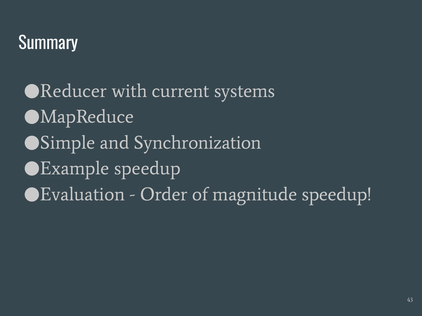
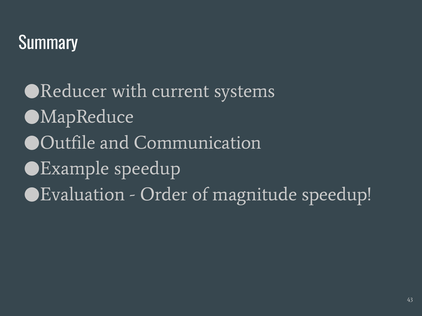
Simple: Simple -> Outfile (68, 143)
Synchronization: Synchronization -> Communication (198, 143)
